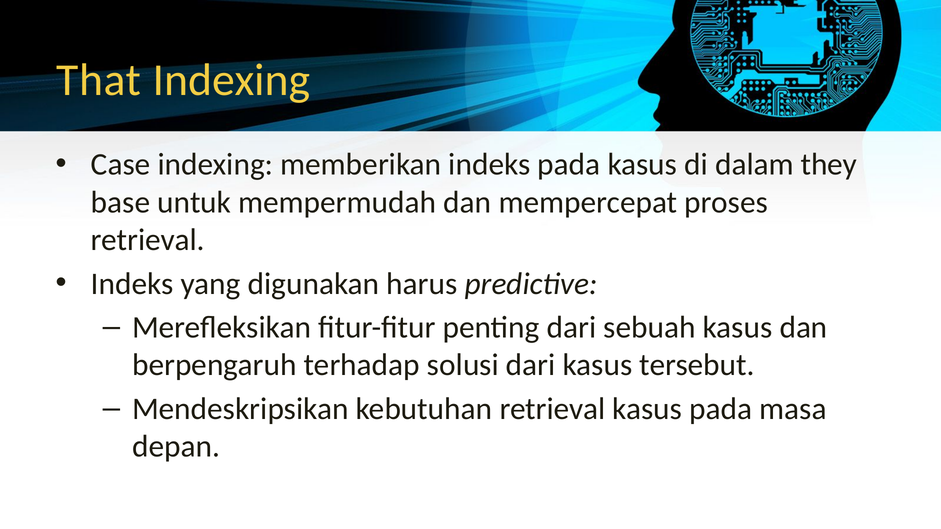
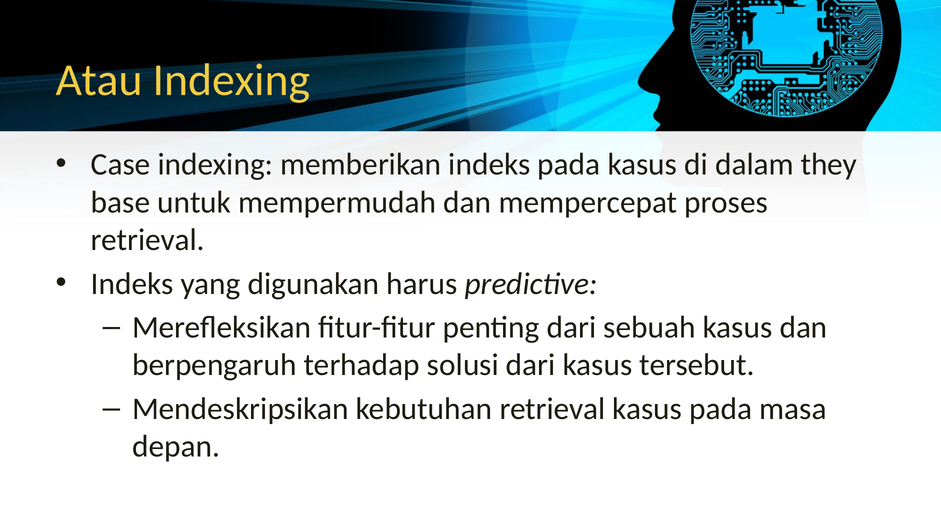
That: That -> Atau (99, 80)
